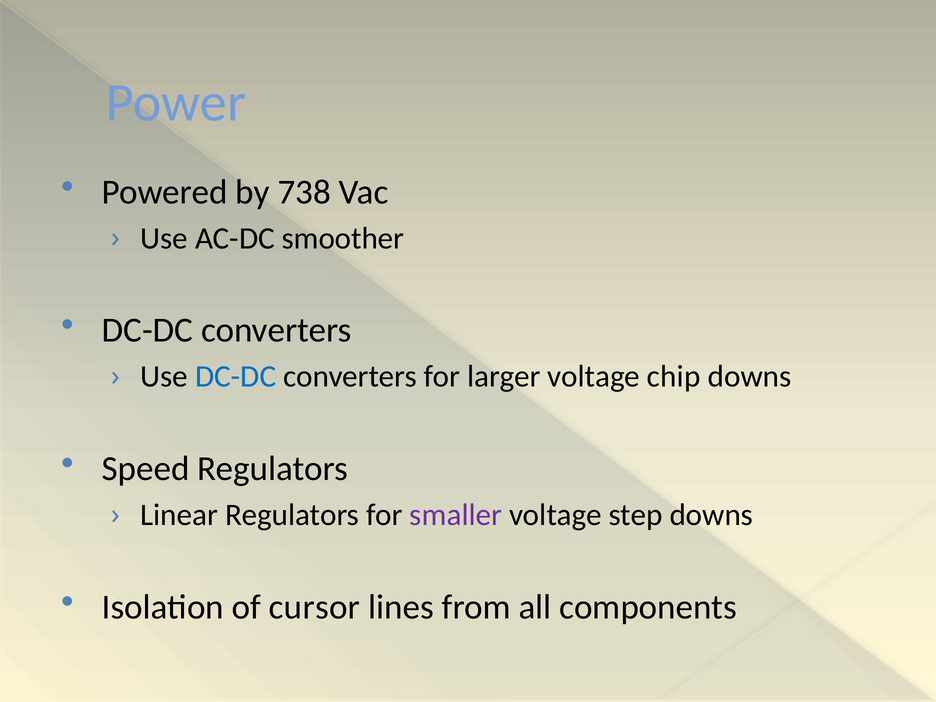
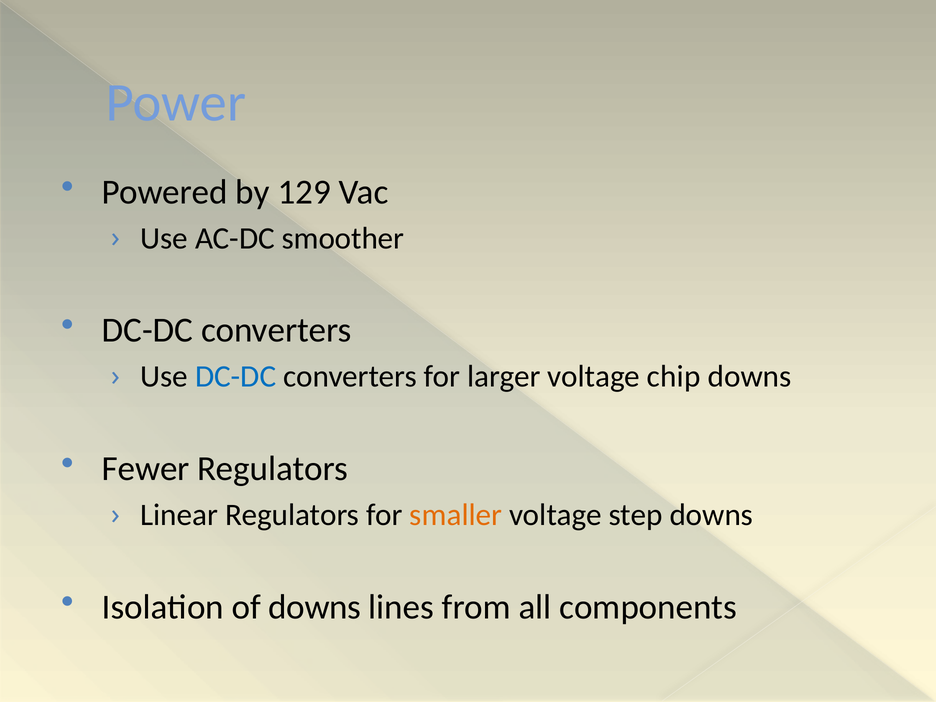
738: 738 -> 129 (304, 192)
Speed: Speed -> Fewer (146, 469)
smaller colour: purple -> orange (456, 515)
of cursor: cursor -> downs (315, 607)
